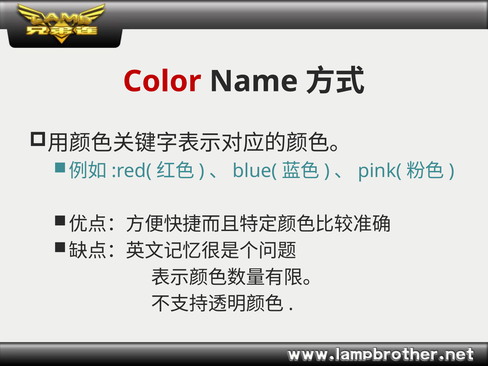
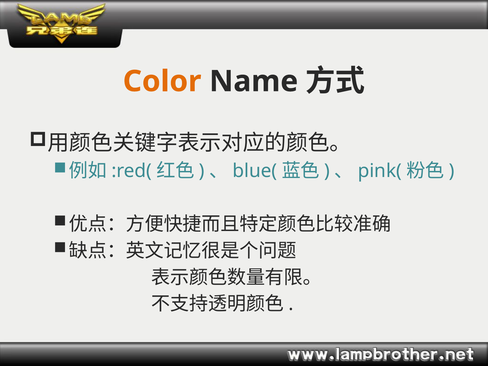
Color colour: red -> orange (162, 81)
